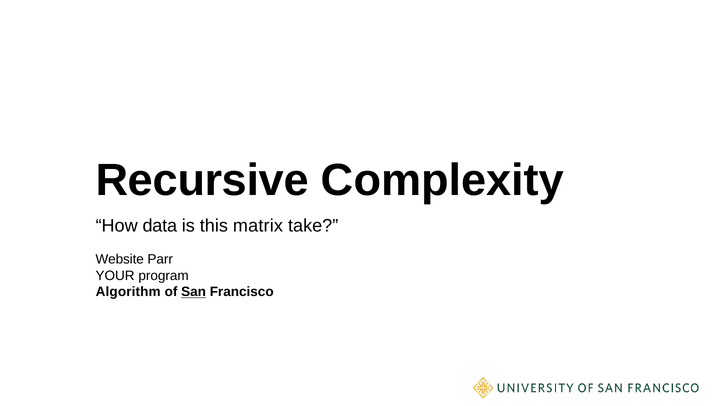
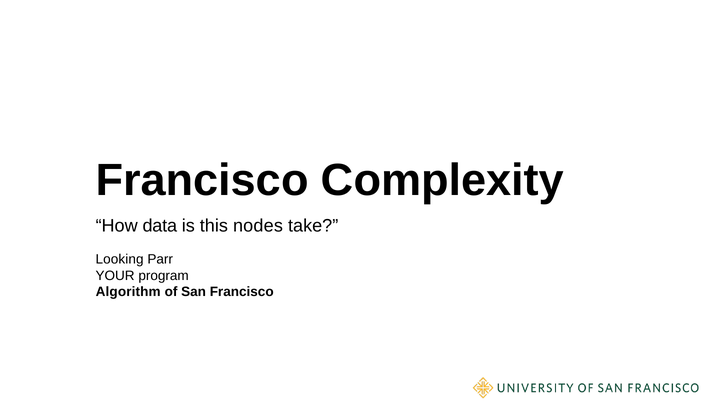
Recursive: Recursive -> Francisco (202, 180)
matrix: matrix -> nodes (258, 226)
Website: Website -> Looking (120, 259)
San underline: present -> none (194, 292)
